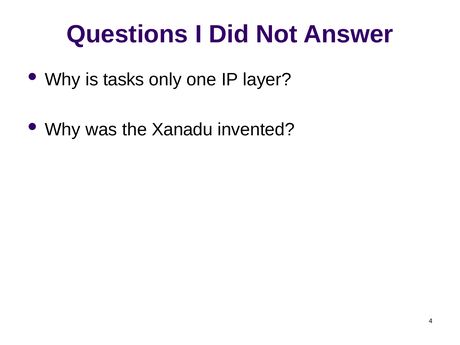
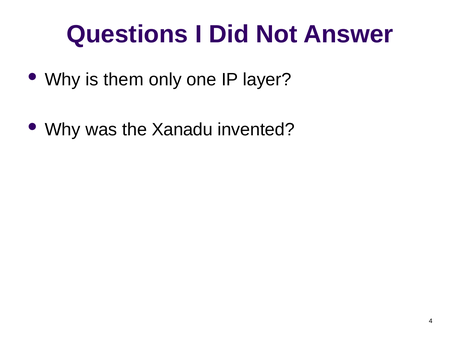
tasks: tasks -> them (124, 79)
